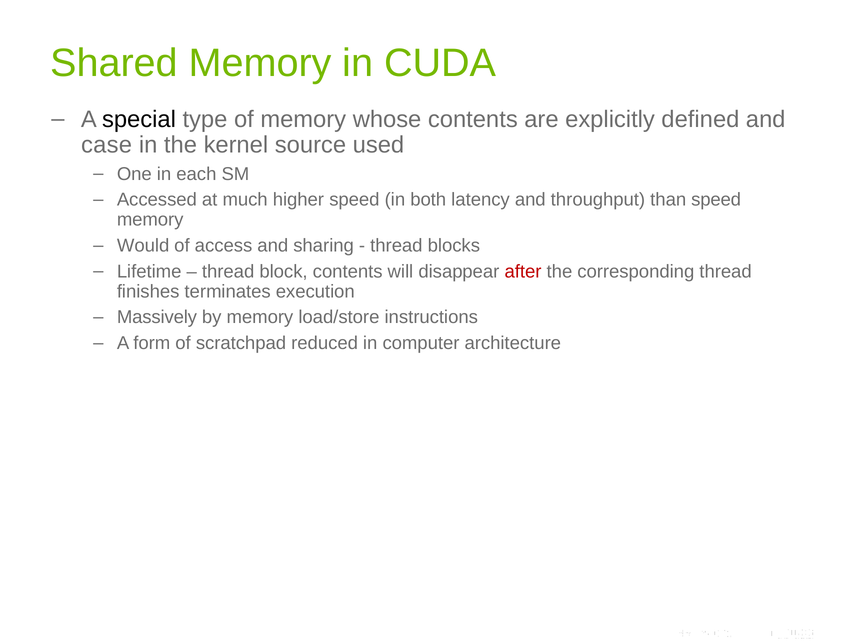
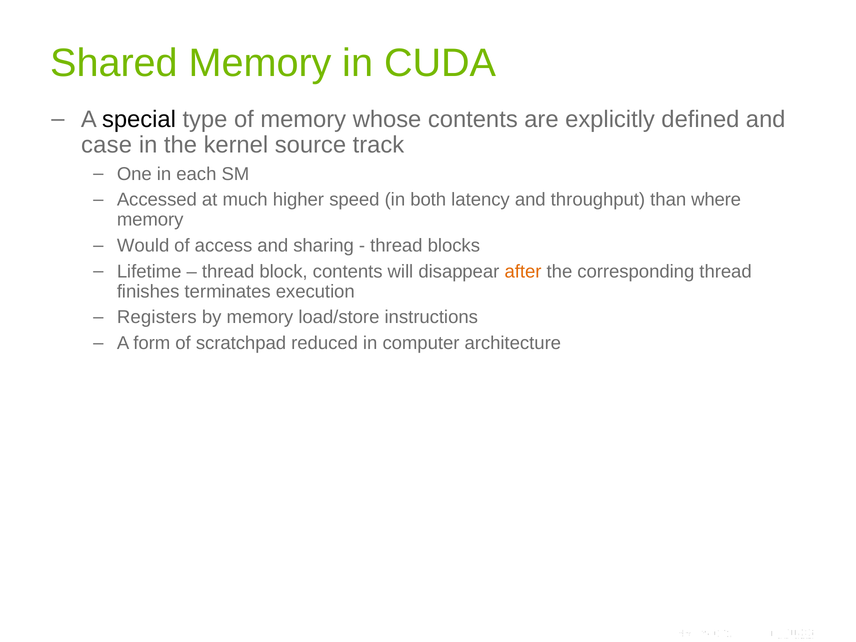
used: used -> track (378, 145)
than speed: speed -> where (716, 200)
after colour: red -> orange (523, 272)
Massively: Massively -> Registers (157, 317)
